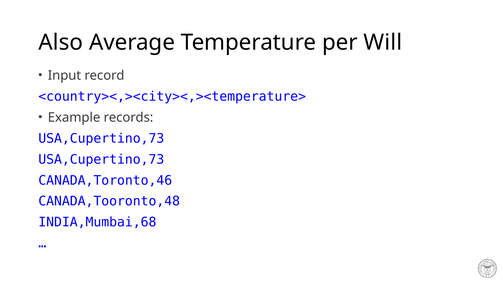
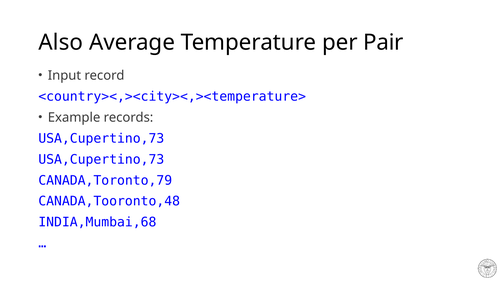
Will: Will -> Pair (383, 42)
CANADA,Toronto,46: CANADA,Toronto,46 -> CANADA,Toronto,79 (105, 180)
